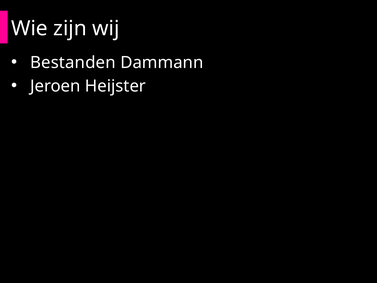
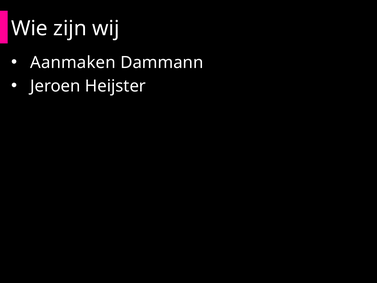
Bestanden: Bestanden -> Aanmaken (73, 62)
